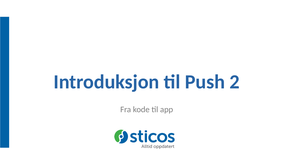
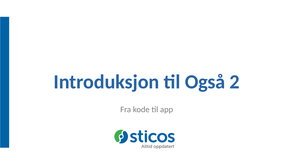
Push: Push -> Også (205, 82)
